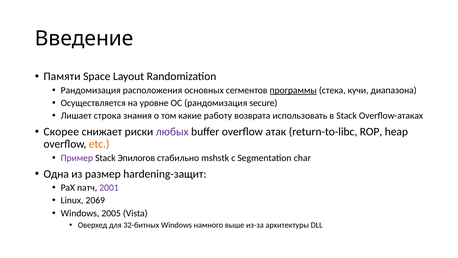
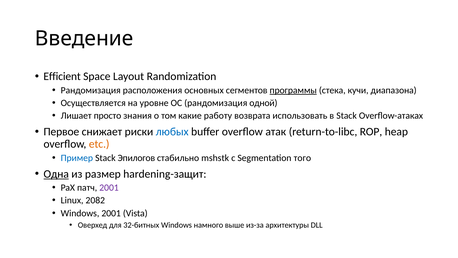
Памяти: Памяти -> Efficient (62, 76)
secure: secure -> одной (263, 103)
строка: строка -> просто (107, 116)
Скорее: Скорее -> Первое (61, 132)
любых colour: purple -> blue (172, 132)
Пример colour: purple -> blue (77, 158)
char: char -> того (302, 158)
Одна underline: none -> present (56, 174)
2069: 2069 -> 2082 (95, 200)
Windows 2005: 2005 -> 2001 (111, 213)
